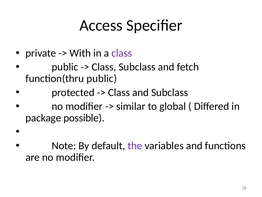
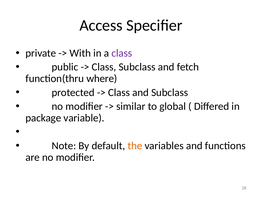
function(thru public: public -> where (102, 78)
possible: possible -> variable (84, 118)
the colour: purple -> orange (135, 145)
